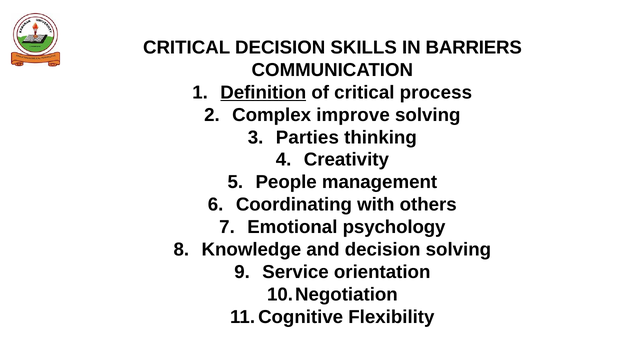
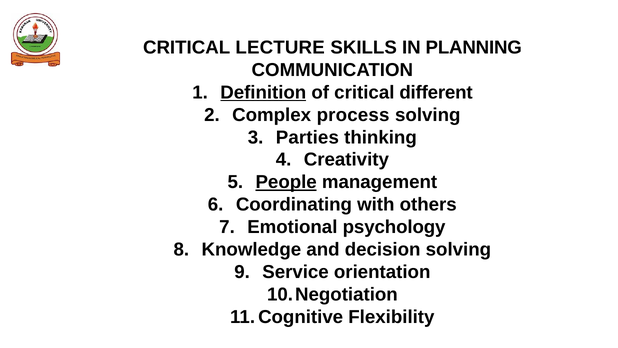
CRITICAL DECISION: DECISION -> LECTURE (280, 48)
BARRIERS: BARRIERS -> PLANNING (474, 48)
process: process -> different (436, 92)
improve: improve -> process (353, 115)
People underline: none -> present (286, 182)
